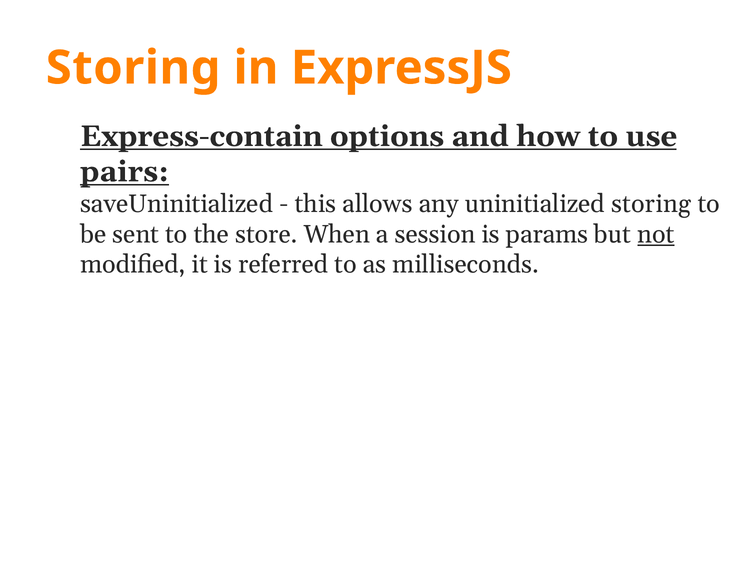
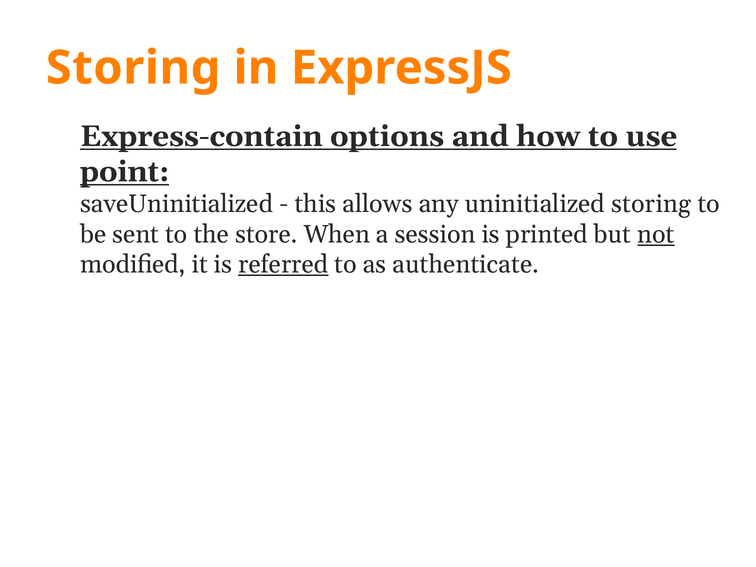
pairs: pairs -> point (125, 172)
params: params -> printed (547, 234)
referred underline: none -> present (283, 265)
milliseconds: milliseconds -> authenticate (466, 265)
